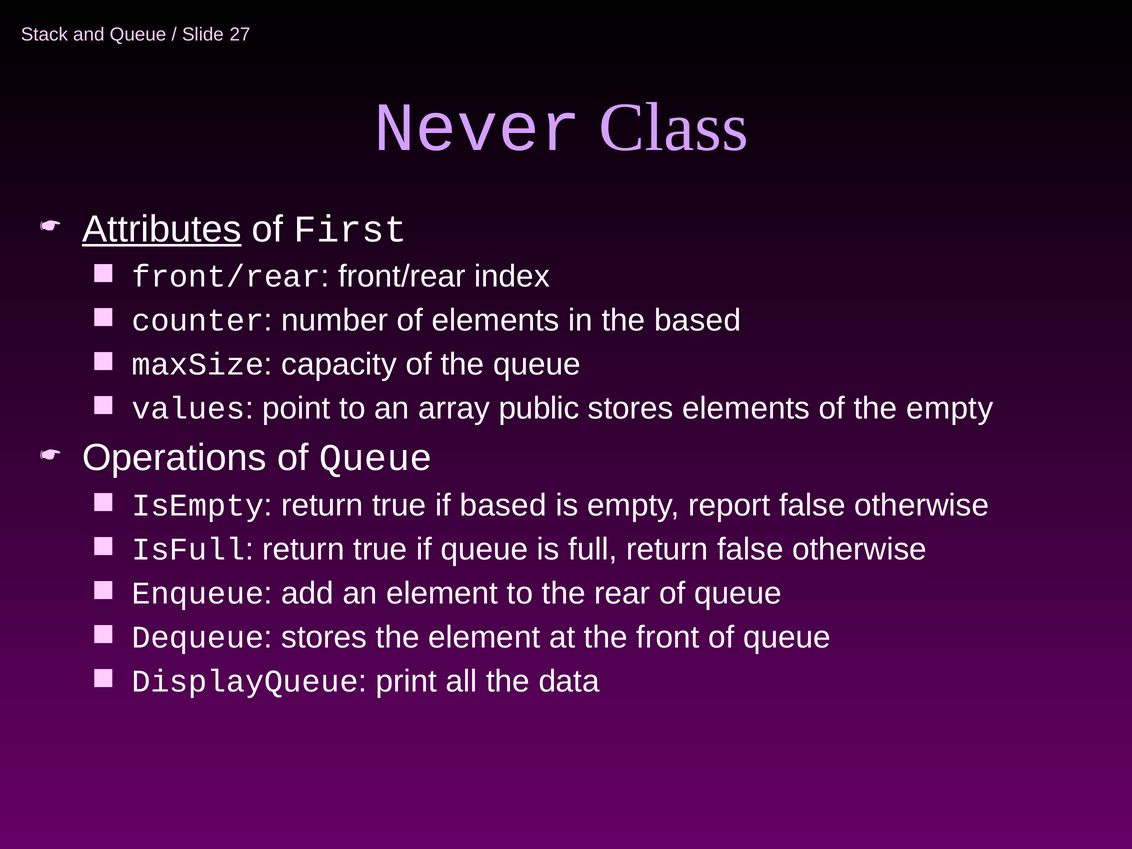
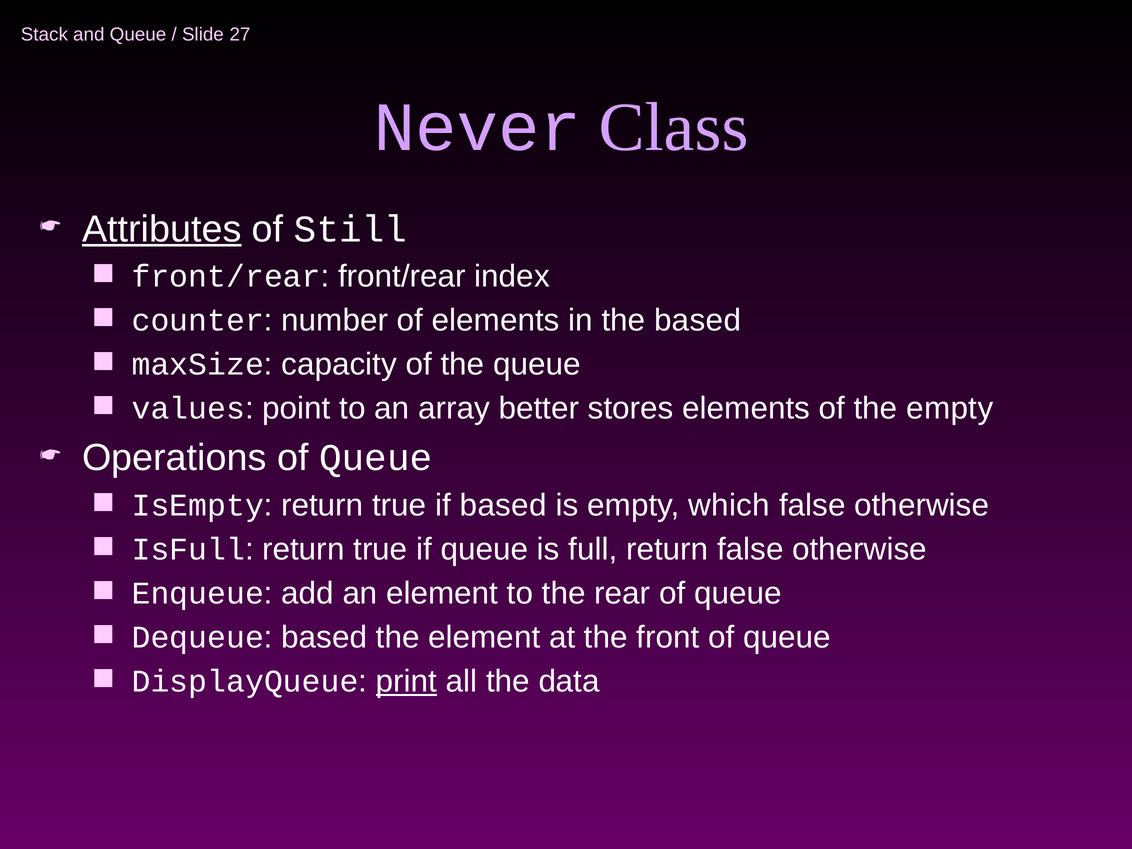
First: First -> Still (350, 229)
public: public -> better (539, 409)
report: report -> which (729, 505)
Dequeue stores: stores -> based (324, 637)
print underline: none -> present (406, 682)
